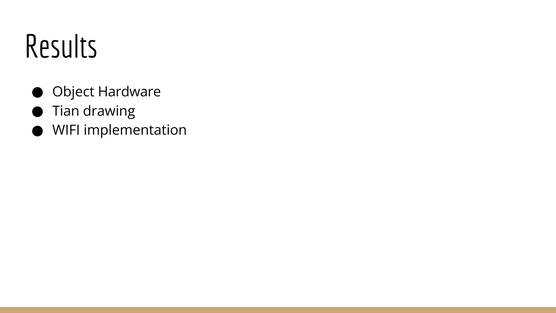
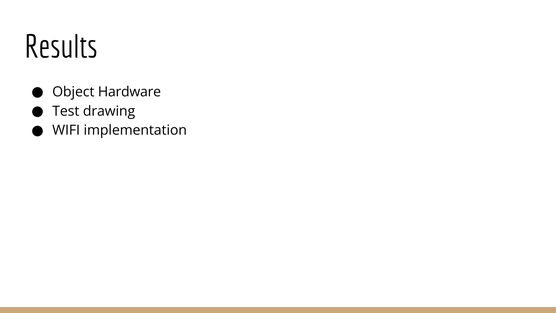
Tian: Tian -> Test (66, 111)
